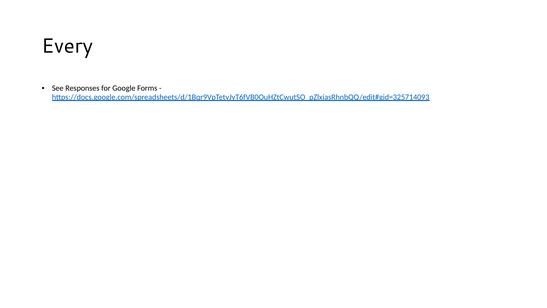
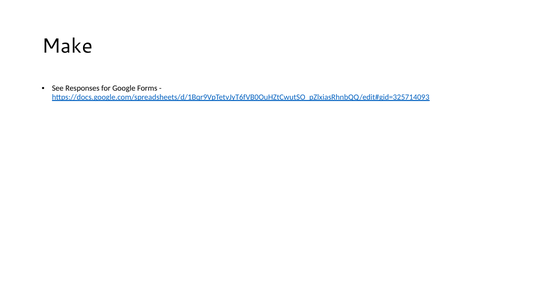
Every: Every -> Make (67, 46)
